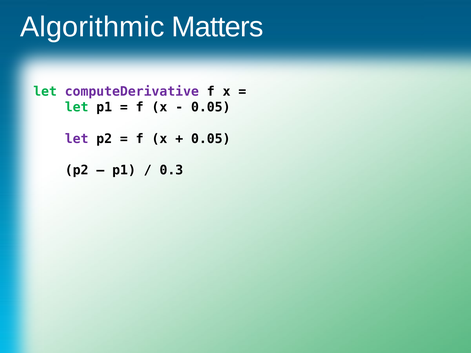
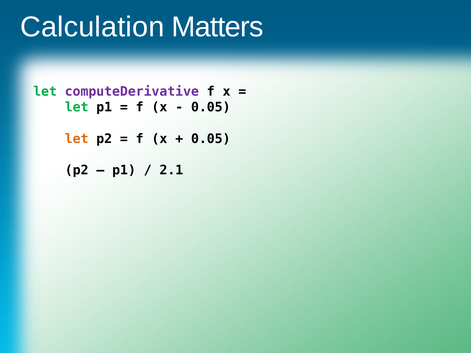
Algorithmic: Algorithmic -> Calculation (92, 27)
let colour: purple -> orange (77, 139)
0.3: 0.3 -> 2.1 (171, 170)
